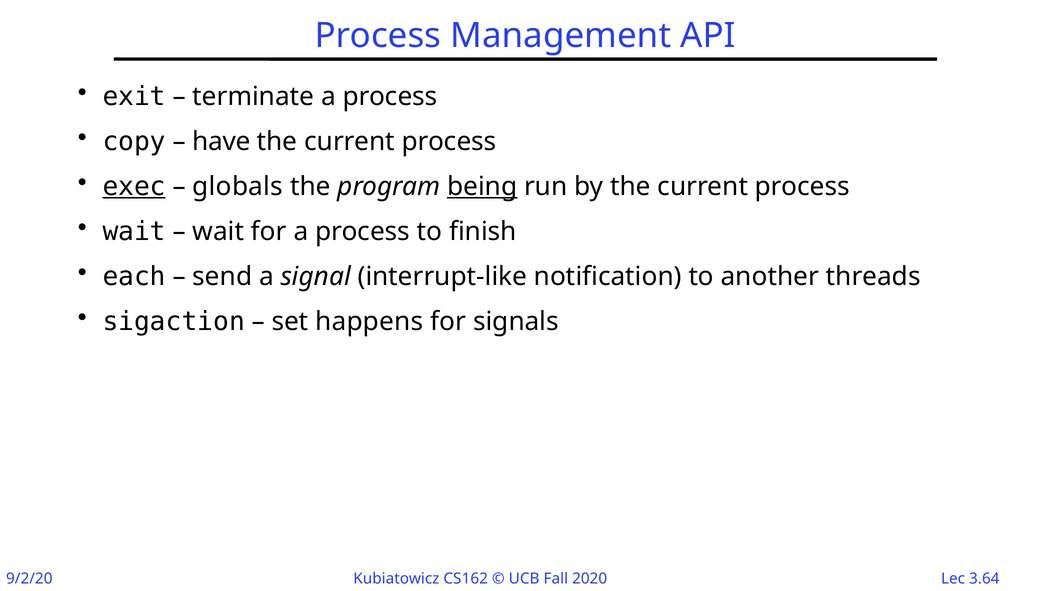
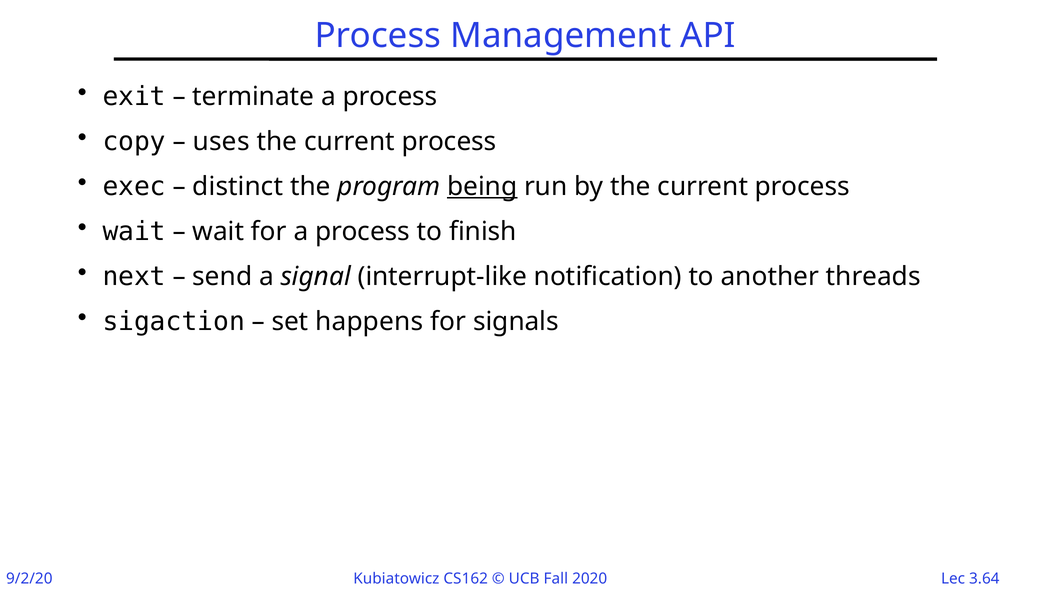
have: have -> uses (221, 142)
exec underline: present -> none (134, 187)
globals: globals -> distinct (238, 187)
each: each -> next (134, 277)
